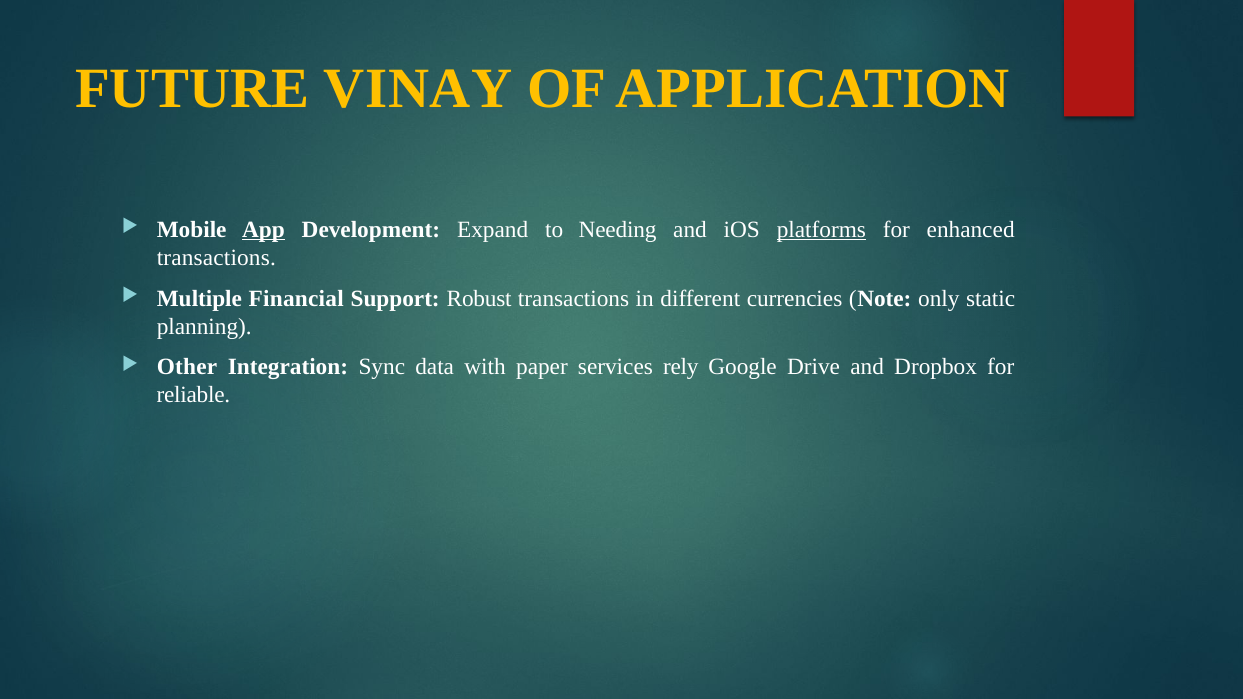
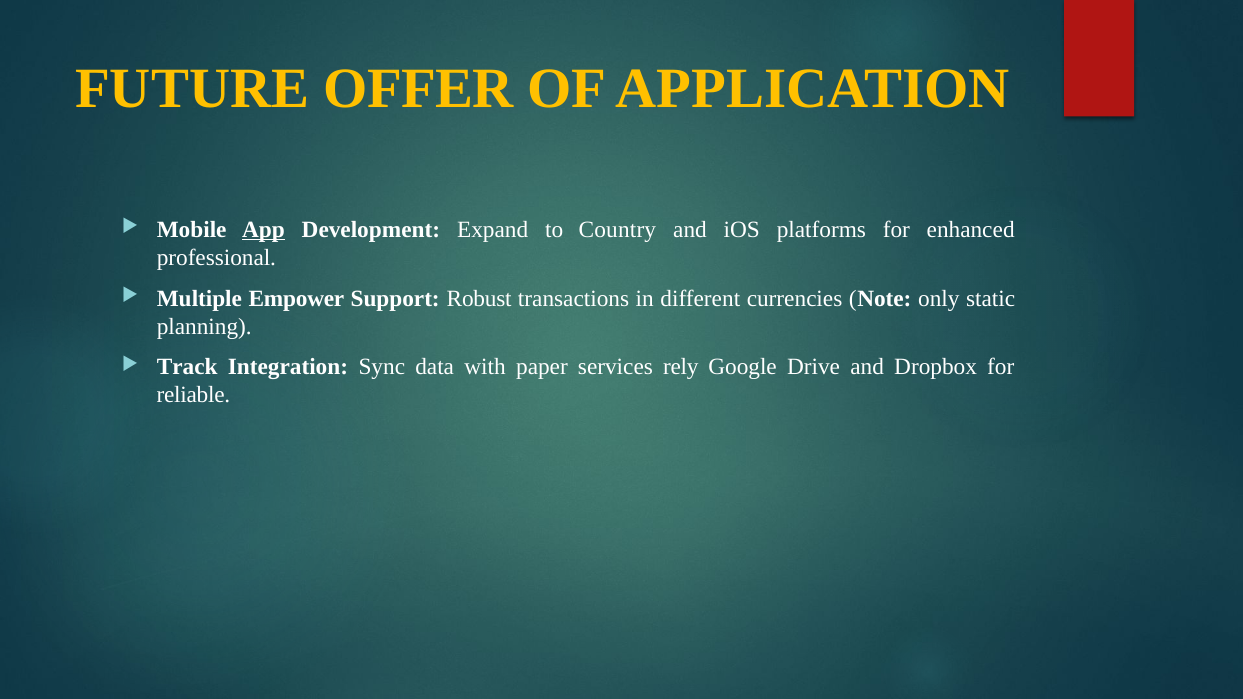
VINAY: VINAY -> OFFER (419, 89)
Needing: Needing -> Country (617, 230)
platforms underline: present -> none (821, 230)
transactions: transactions -> professional (216, 258)
Financial: Financial -> Empower (296, 298)
Other: Other -> Track (187, 367)
